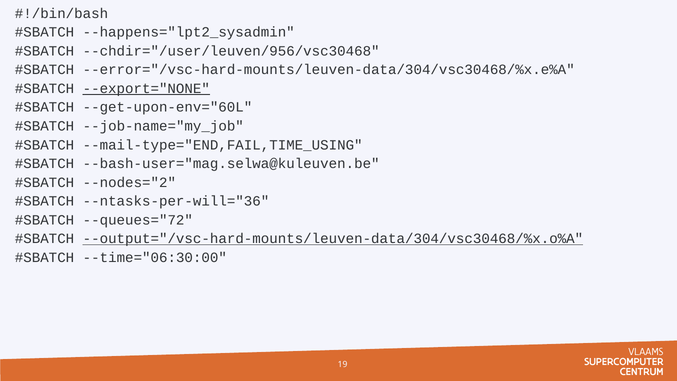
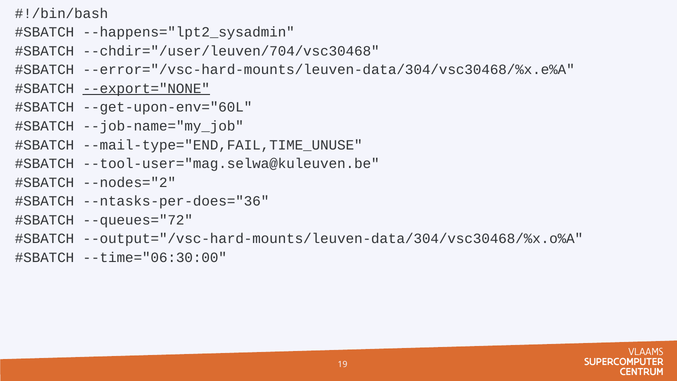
--chdir="/user/leuven/956/vsc30468: --chdir="/user/leuven/956/vsc30468 -> --chdir="/user/leuven/704/vsc30468 (231, 51)
--mail-type="END,FAIL,TIME_USING: --mail-type="END,FAIL,TIME_USING -> --mail-type="END,FAIL,TIME_UNUSE (223, 145)
--bash-user="mag.selwa@kuleuven.be: --bash-user="mag.selwa@kuleuven.be -> --tool-user="mag.selwa@kuleuven.be (231, 164)
--ntasks-per-will="36: --ntasks-per-will="36 -> --ntasks-per-does="36 (176, 201)
--output="/vsc-hard-mounts/leuven-data/304/vsc30468/%x.o%A underline: present -> none (333, 239)
